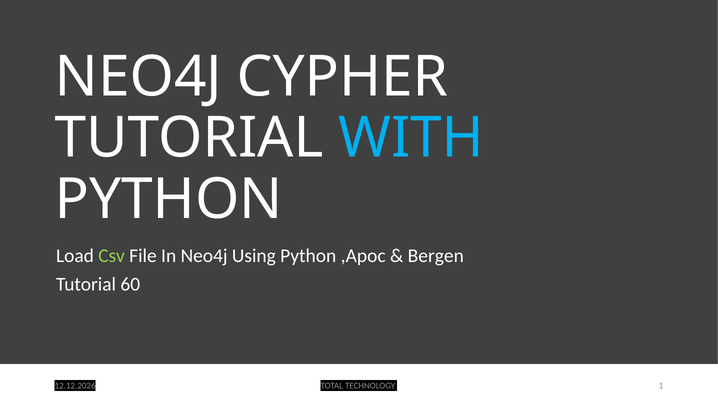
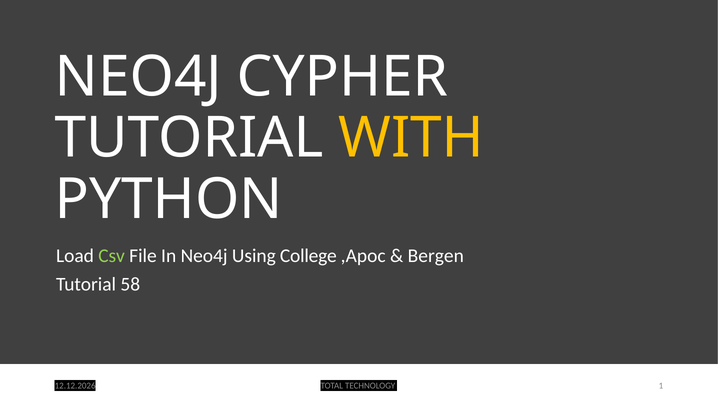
WITH colour: light blue -> yellow (411, 138)
Using Python: Python -> College (308, 256)
60: 60 -> 58 (130, 284)
